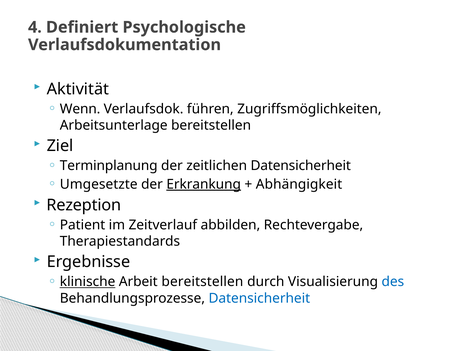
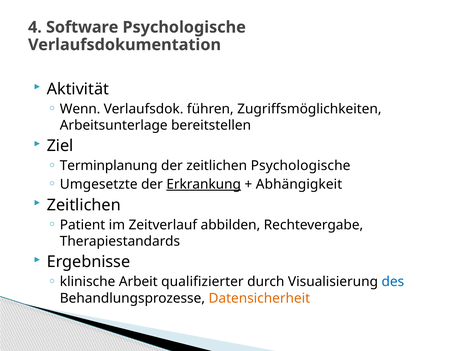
Definiert: Definiert -> Software (82, 27)
zeitlichen Datensicherheit: Datensicherheit -> Psychologische (301, 166)
Rezeption: Rezeption -> Zeitlichen (84, 205)
klinische underline: present -> none (88, 282)
Arbeit bereitstellen: bereitstellen -> qualifizierter (202, 282)
Datensicherheit colour: blue -> orange (259, 298)
